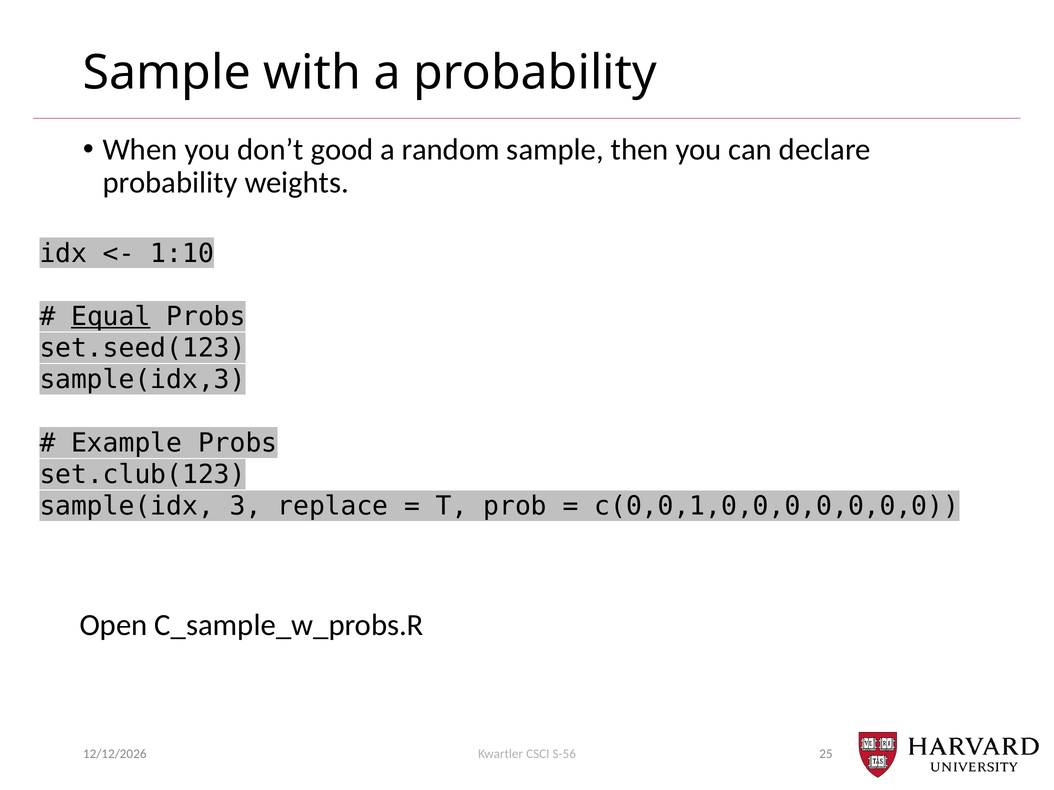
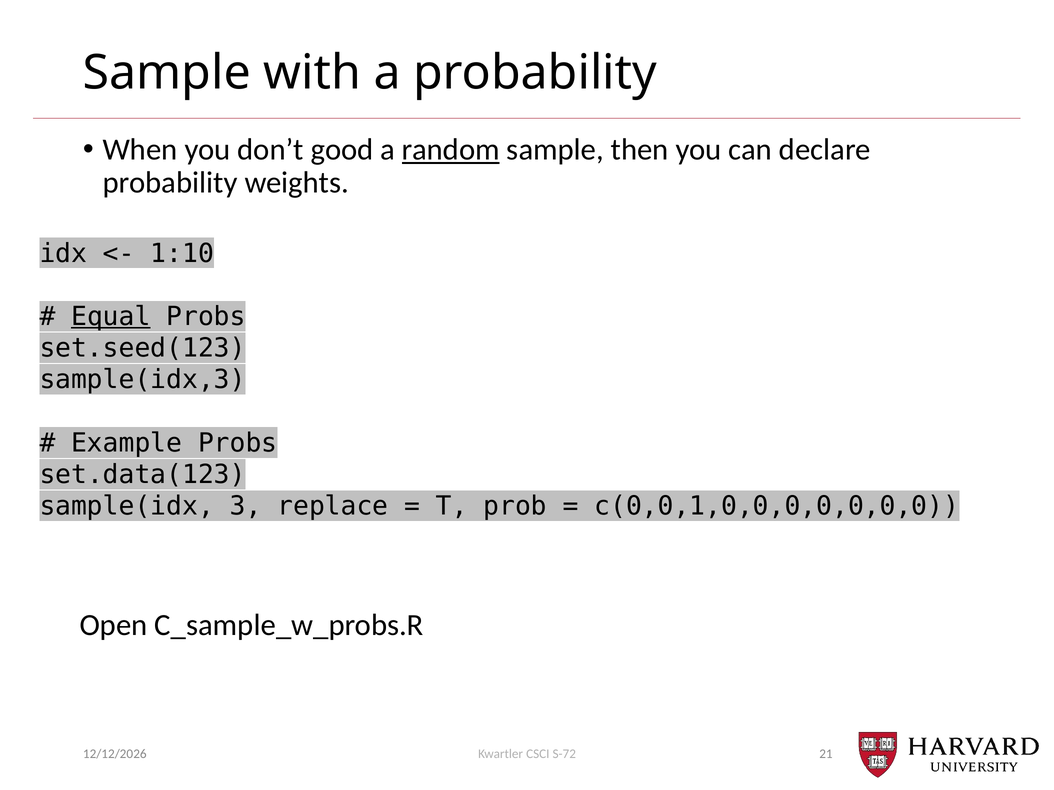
random underline: none -> present (451, 150)
set.club(123: set.club(123 -> set.data(123 (143, 475)
S-56: S-56 -> S-72 (564, 755)
25: 25 -> 21 (826, 755)
